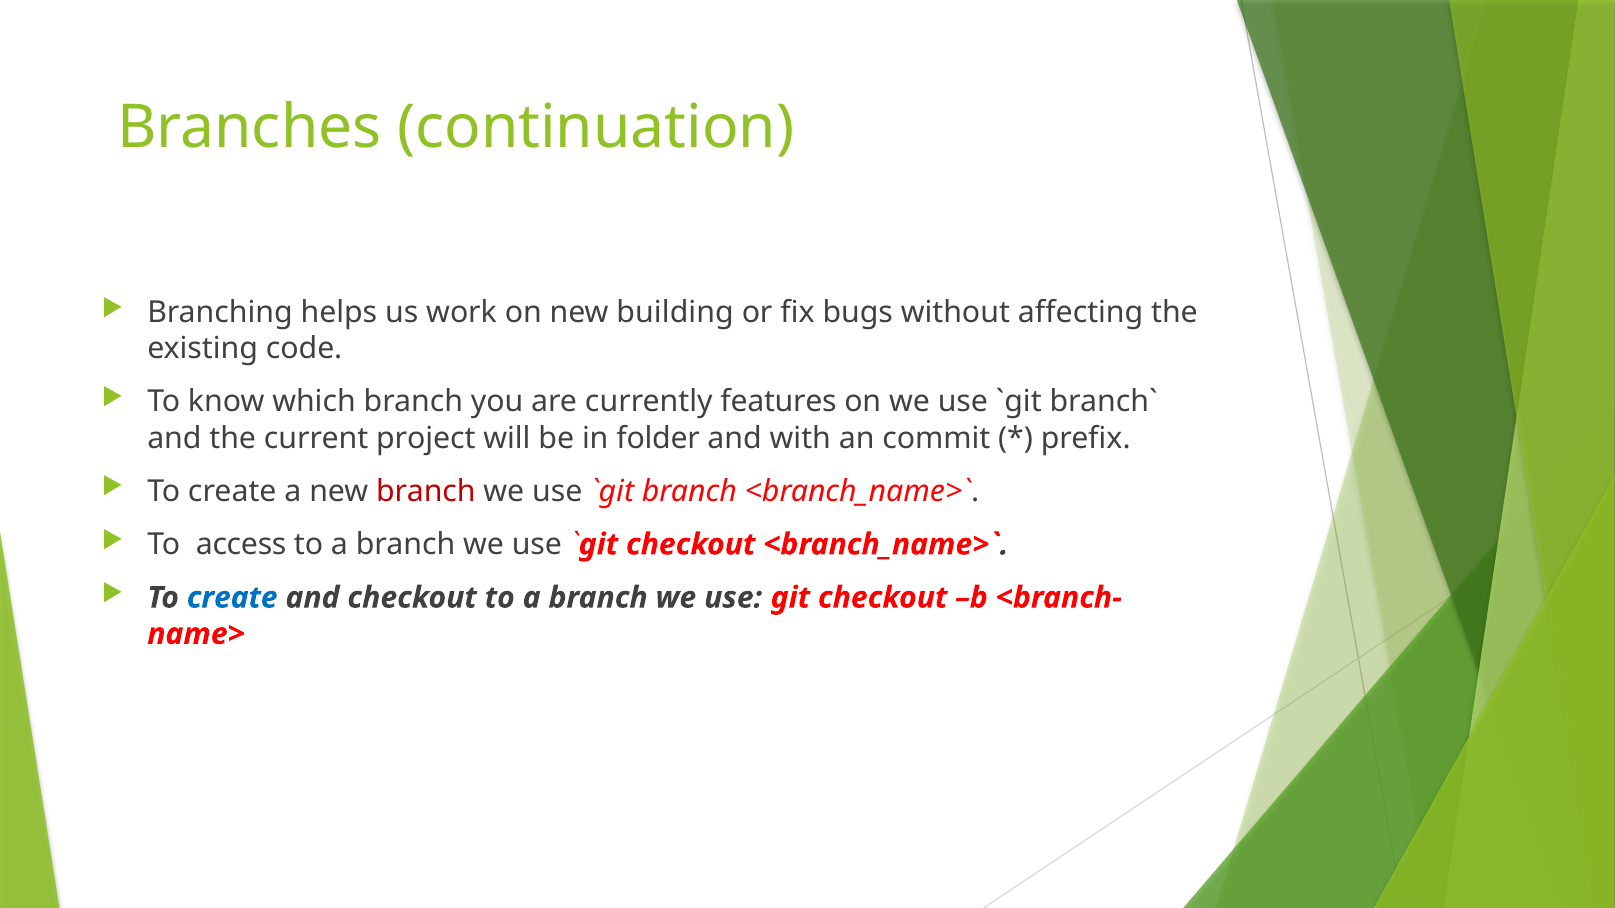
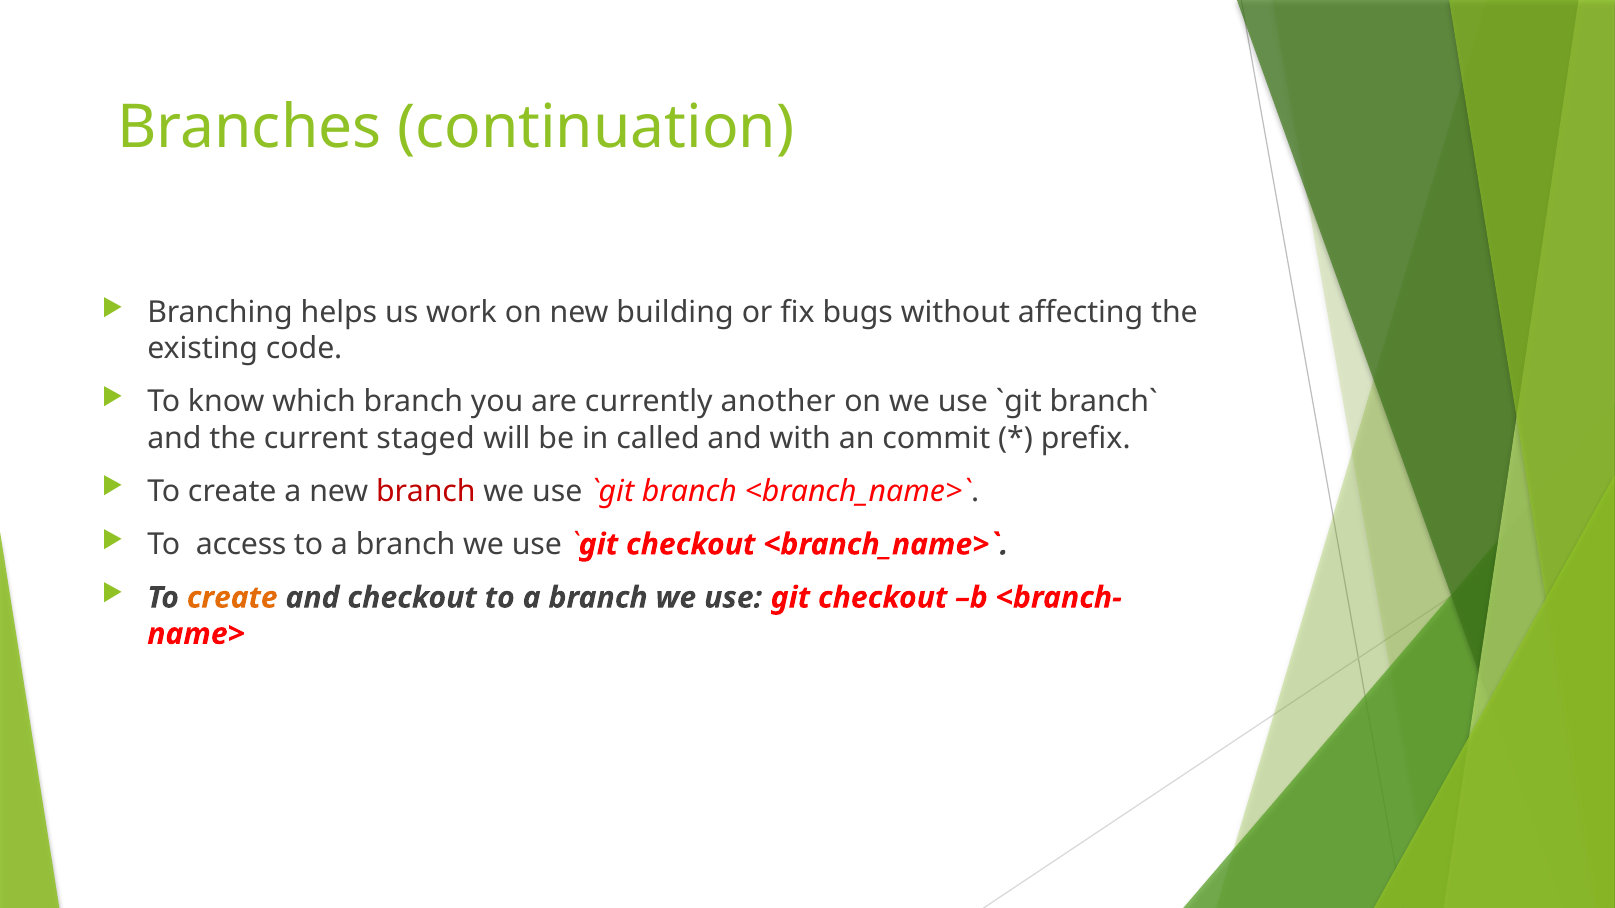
features: features -> another (778, 402)
project: project -> staged (426, 438)
folder: folder -> called (658, 438)
create colour: blue -> orange (232, 598)
